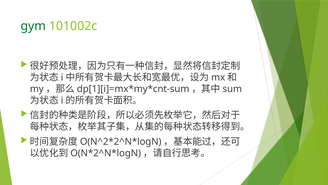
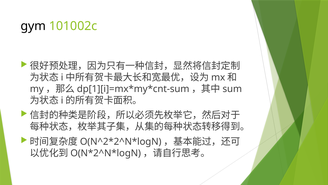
gym colour: green -> black (33, 26)
